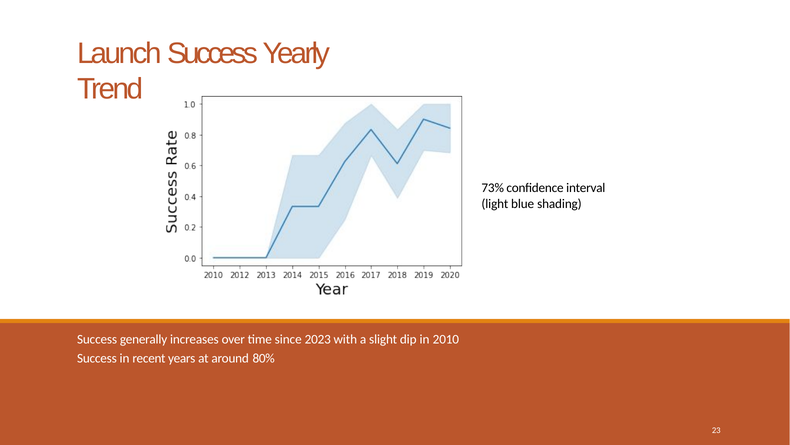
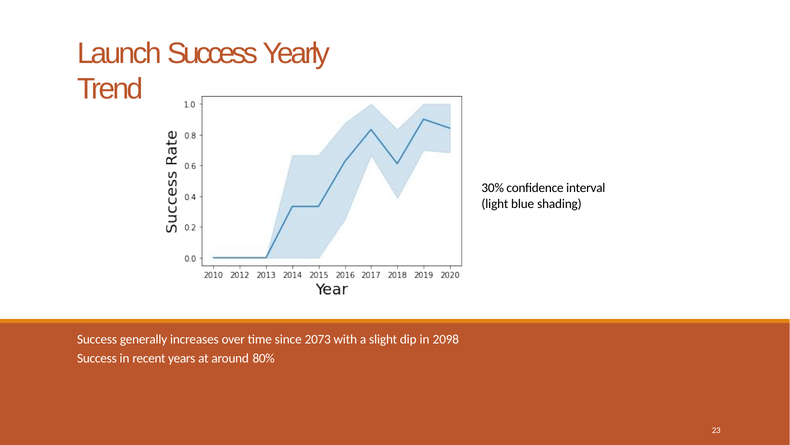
73%: 73% -> 30% (493, 188)
2023: 2023 -> 2073 (318, 339)
2010: 2010 -> 2098 (446, 339)
